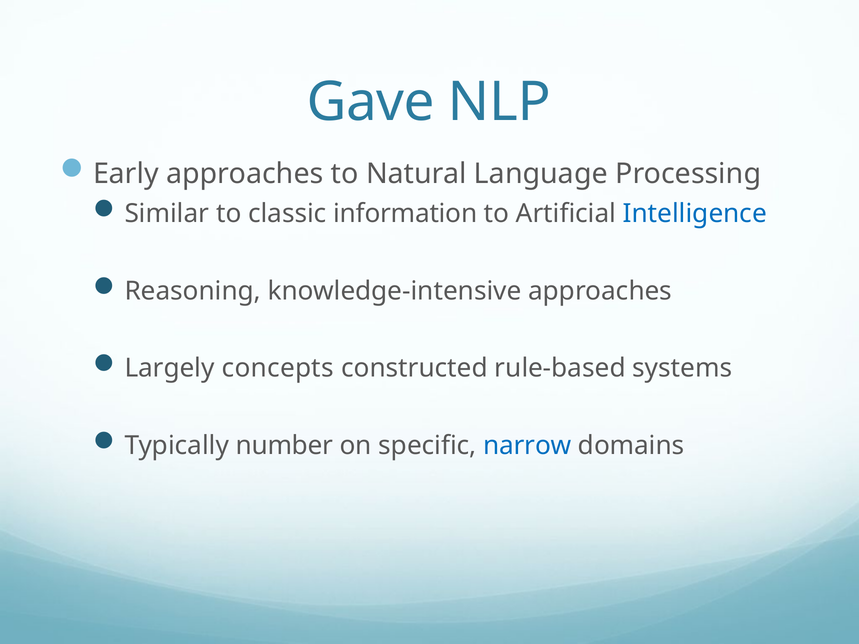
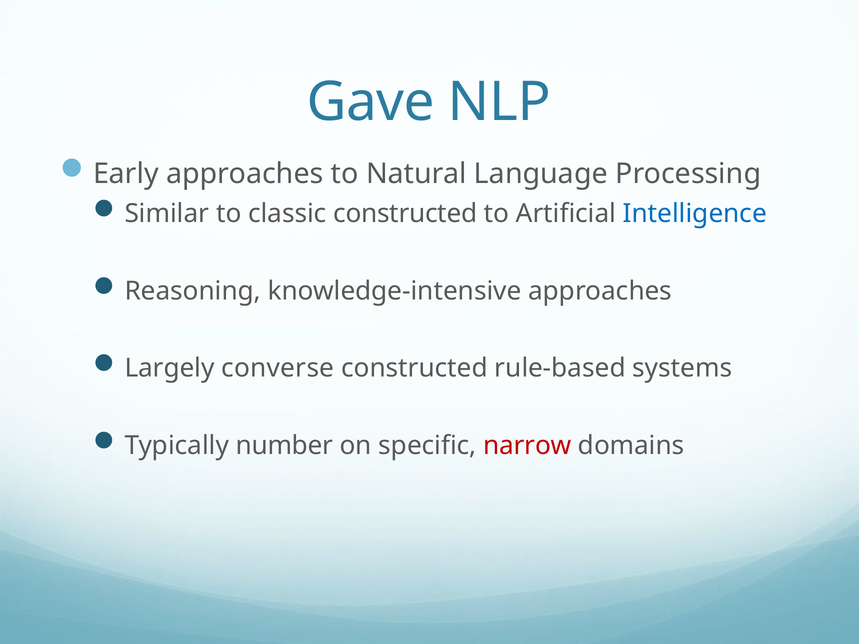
classic information: information -> constructed (405, 214)
concepts: concepts -> converse (278, 368)
narrow colour: blue -> red (527, 446)
